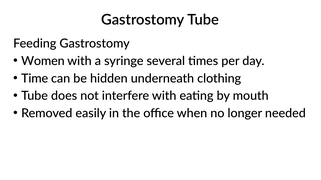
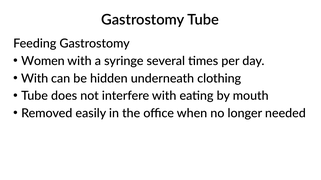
Time: Time -> With (35, 79)
